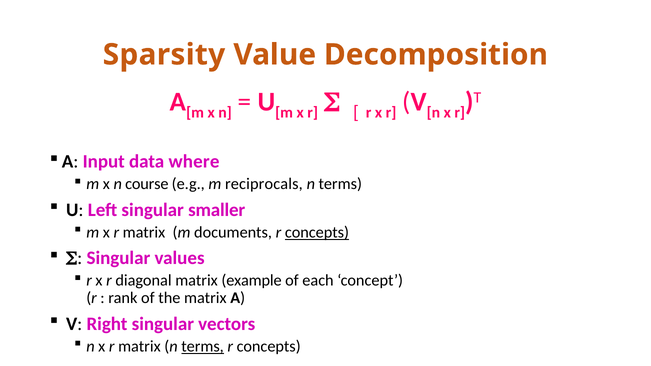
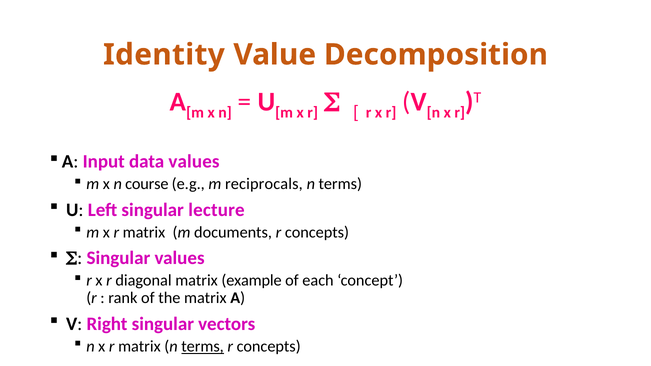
Sparsity: Sparsity -> Identity (164, 55)
data where: where -> values (194, 162)
smaller: smaller -> lecture (216, 210)
concepts underline: present -> none (317, 232)
